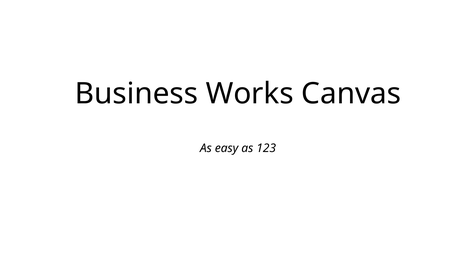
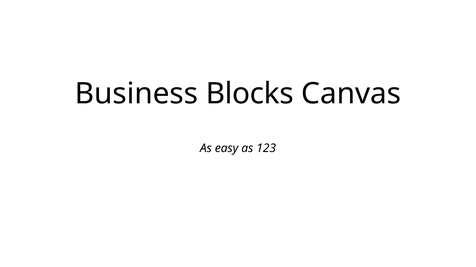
Works: Works -> Blocks (250, 94)
